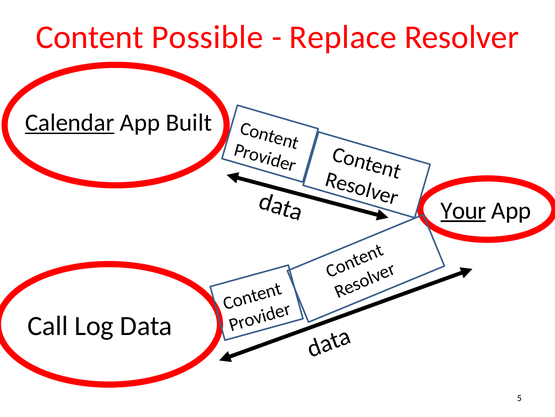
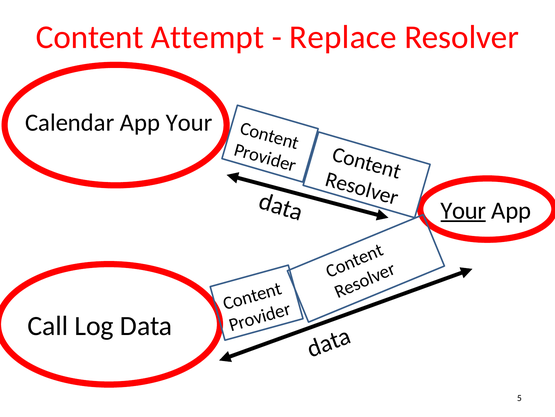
Possible: Possible -> Attempt (208, 37)
Calendar underline: present -> none (70, 123)
App Built: Built -> Your (189, 123)
